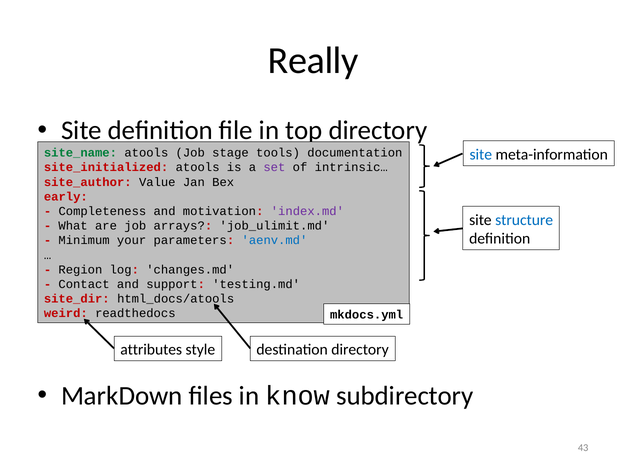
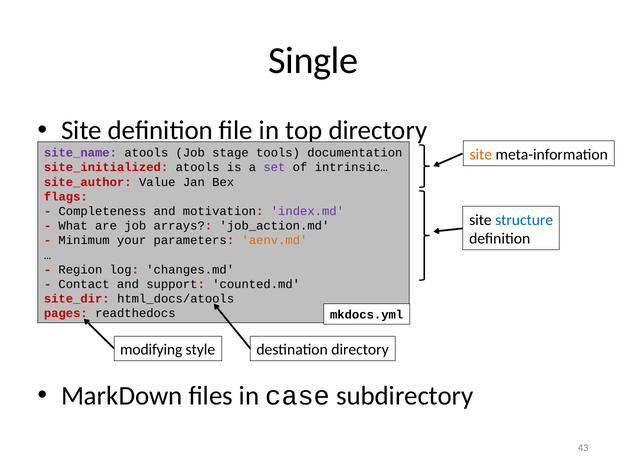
Really: Really -> Single (313, 61)
site colour: blue -> orange (481, 155)
site_name colour: green -> purple (80, 153)
early: early -> flags (66, 197)
job_ulimit.md: job_ulimit.md -> job_action.md (274, 226)
aenv.md colour: blue -> orange (274, 241)
testing.md: testing.md -> counted.md (256, 285)
weird: weird -> pages (66, 314)
attributes: attributes -> modifying (151, 350)
know: know -> case (298, 396)
